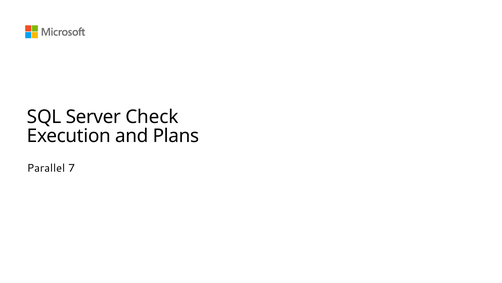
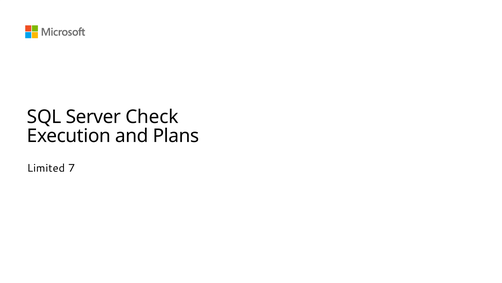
Parallel: Parallel -> Limited (46, 168)
